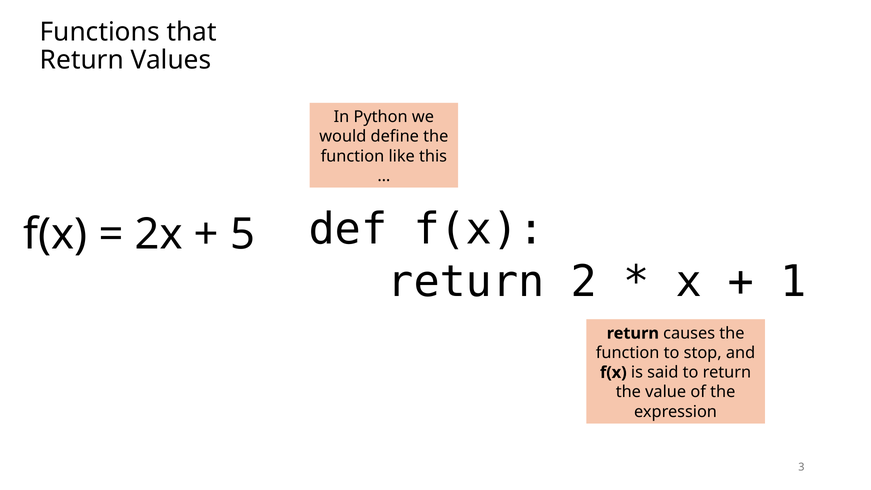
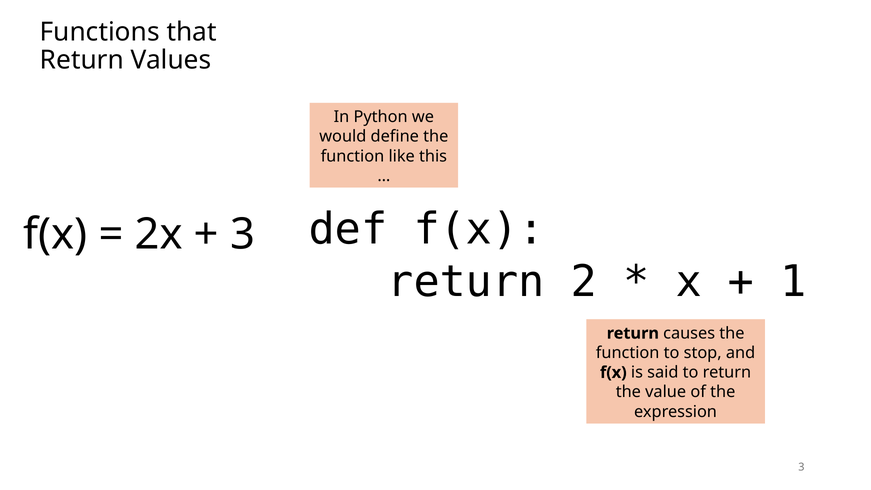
5: 5 -> 3 (243, 234)
